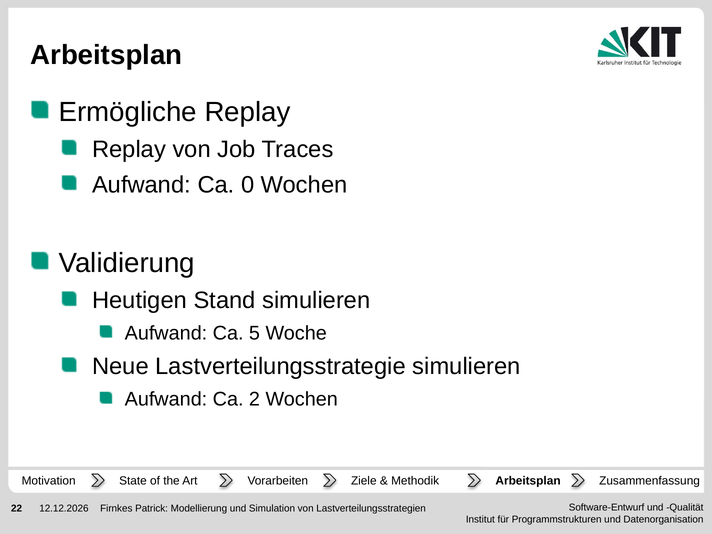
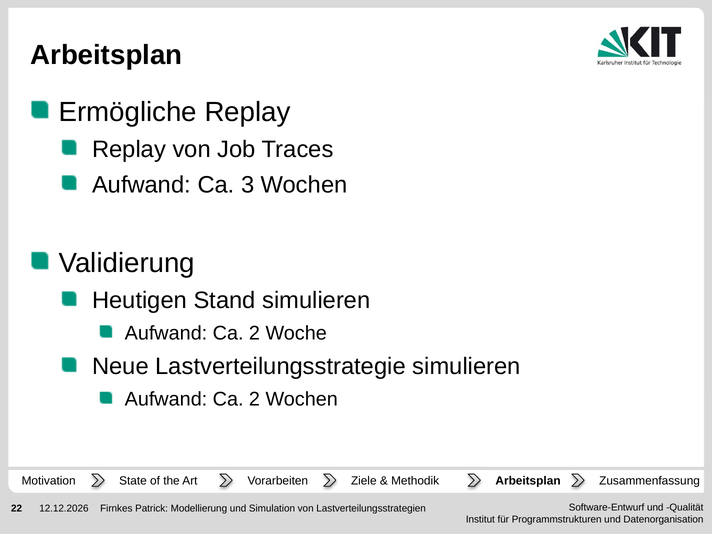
0: 0 -> 3 (248, 185)
5: 5 -> 2 (254, 333)
